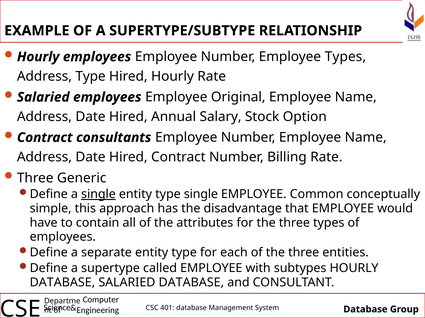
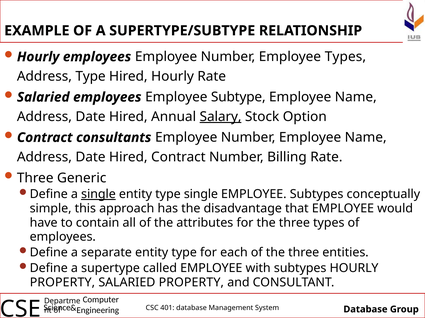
Original: Original -> Subtype (238, 97)
Salary underline: none -> present (221, 117)
EMPLOYEE Common: Common -> Subtypes (317, 195)
DATABASE: DATABASE -> PROPERTY (62, 283)
SALARIED DATABASE: DATABASE -> PROPERTY (191, 283)
